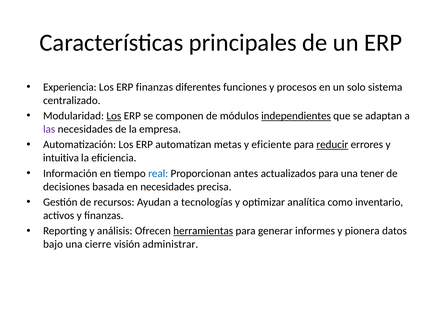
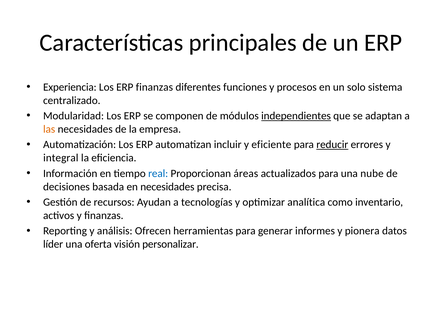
Los underline: present -> none (114, 116)
las colour: purple -> orange (49, 129)
metas: metas -> incluir (228, 144)
intuitiva: intuitiva -> integral (61, 158)
antes: antes -> áreas (246, 173)
tener: tener -> nube (372, 173)
herramientas underline: present -> none (203, 231)
bajo: bajo -> líder (53, 244)
cierre: cierre -> oferta (98, 244)
administrar: administrar -> personalizar (170, 244)
